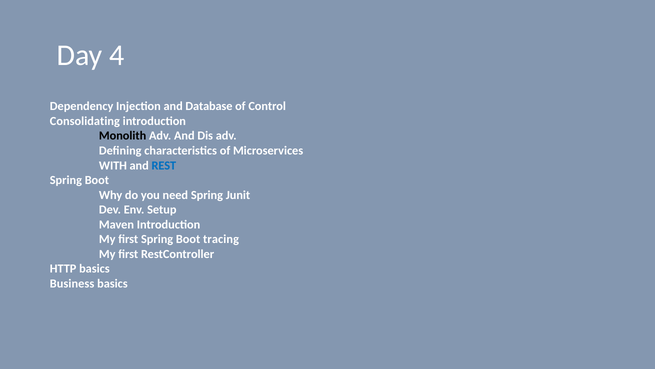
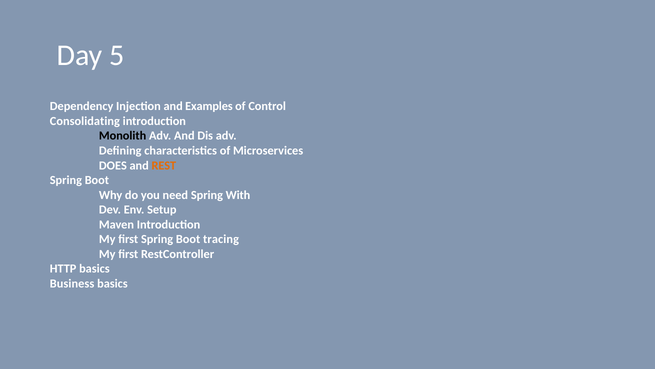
4: 4 -> 5 (117, 55)
Database: Database -> Examples (209, 106)
WITH: WITH -> DOES (113, 165)
REST colour: blue -> orange (164, 165)
Junit: Junit -> With (238, 195)
